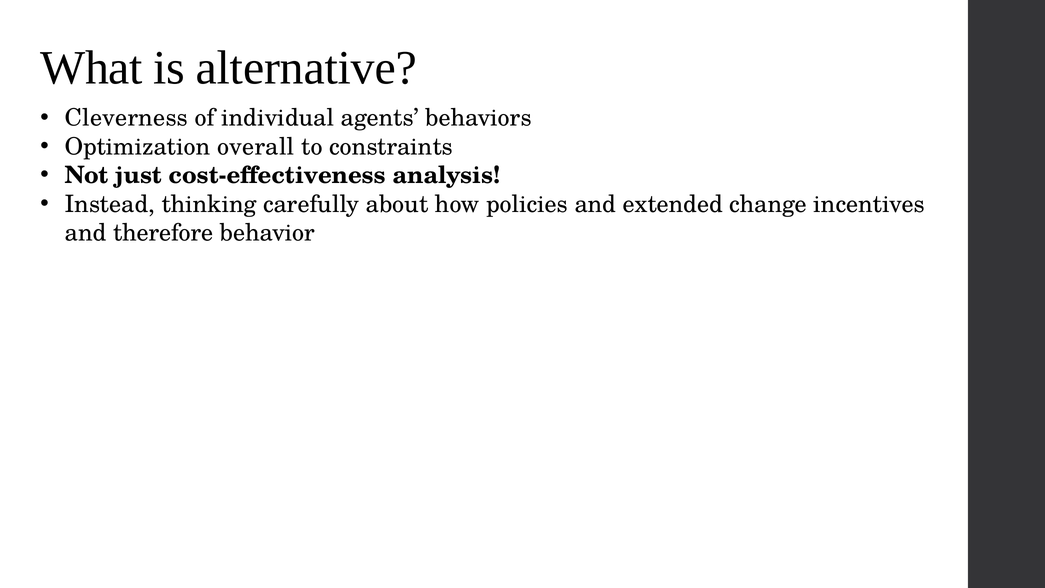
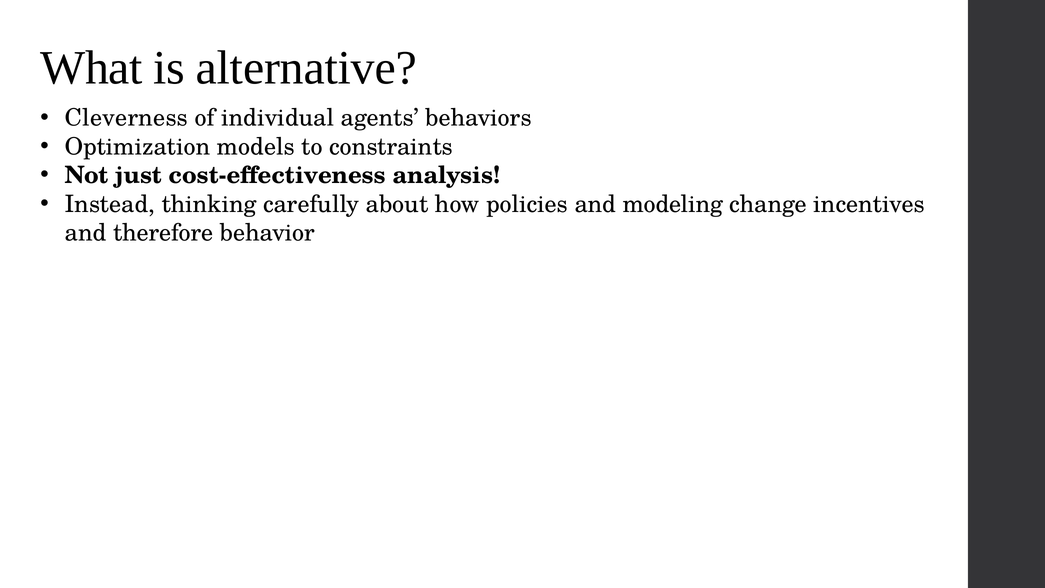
overall: overall -> models (256, 147)
extended: extended -> modeling (673, 204)
